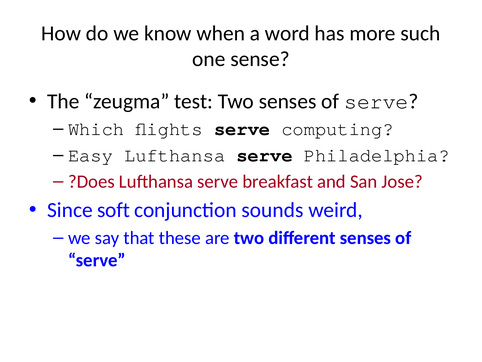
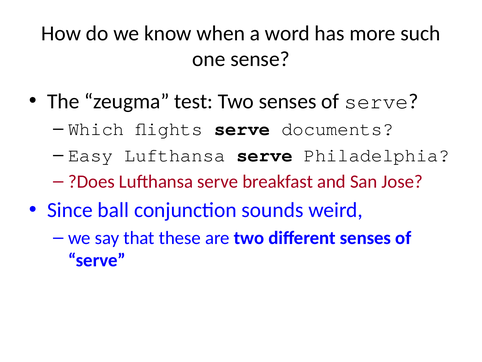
computing: computing -> documents (338, 129)
soft: soft -> ball (113, 210)
